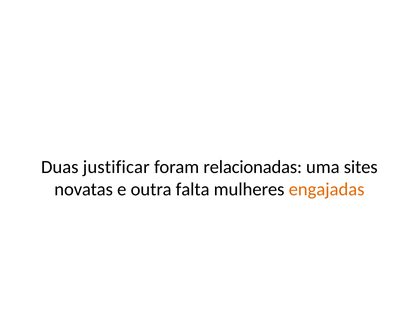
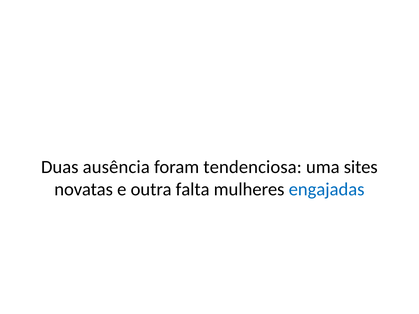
justificar: justificar -> ausência (116, 167)
relacionadas: relacionadas -> tendenciosa (253, 167)
engajadas colour: orange -> blue (327, 189)
